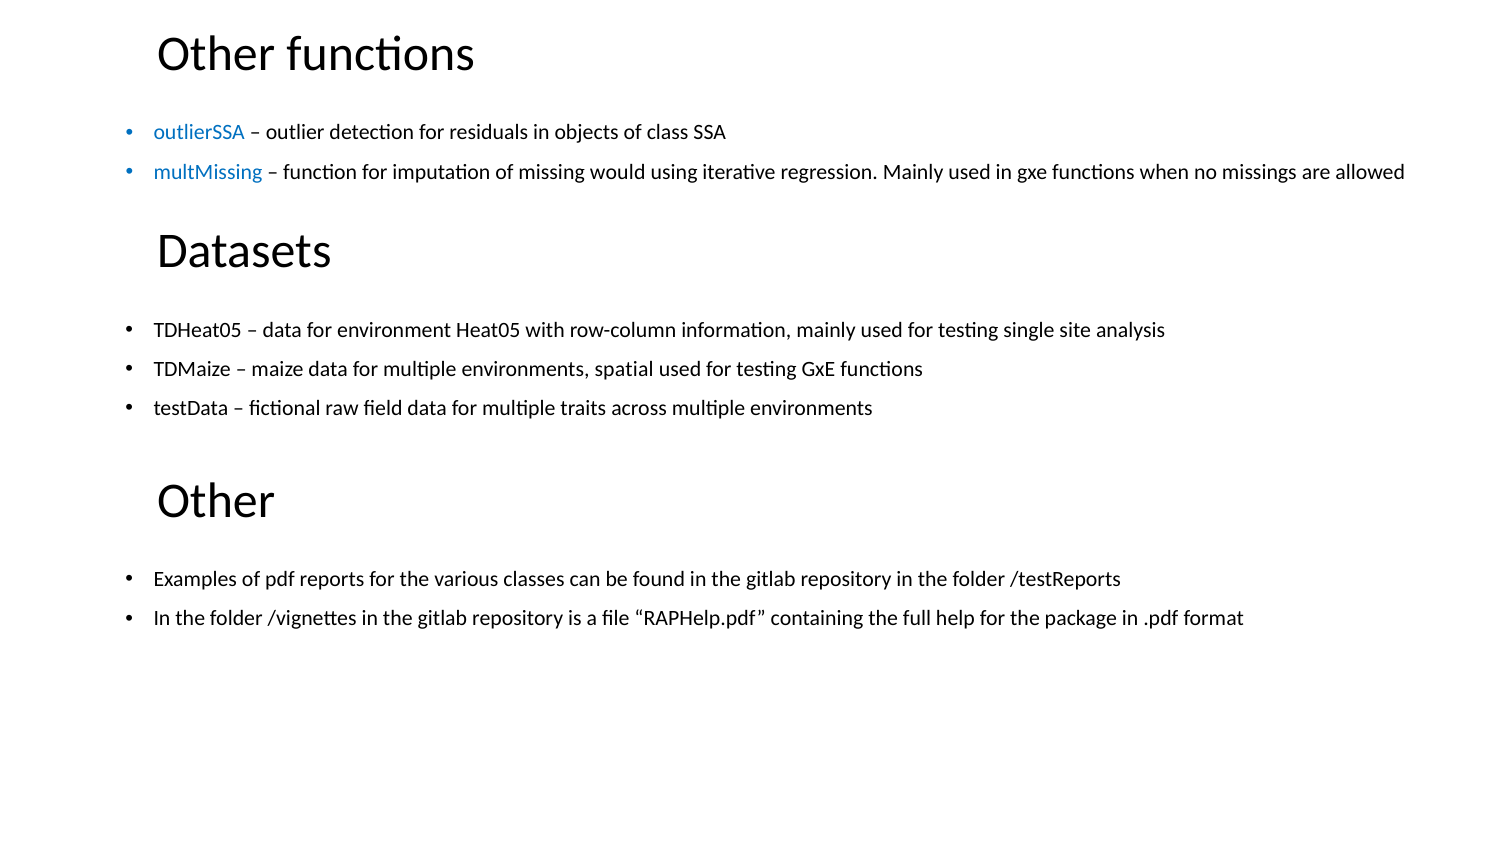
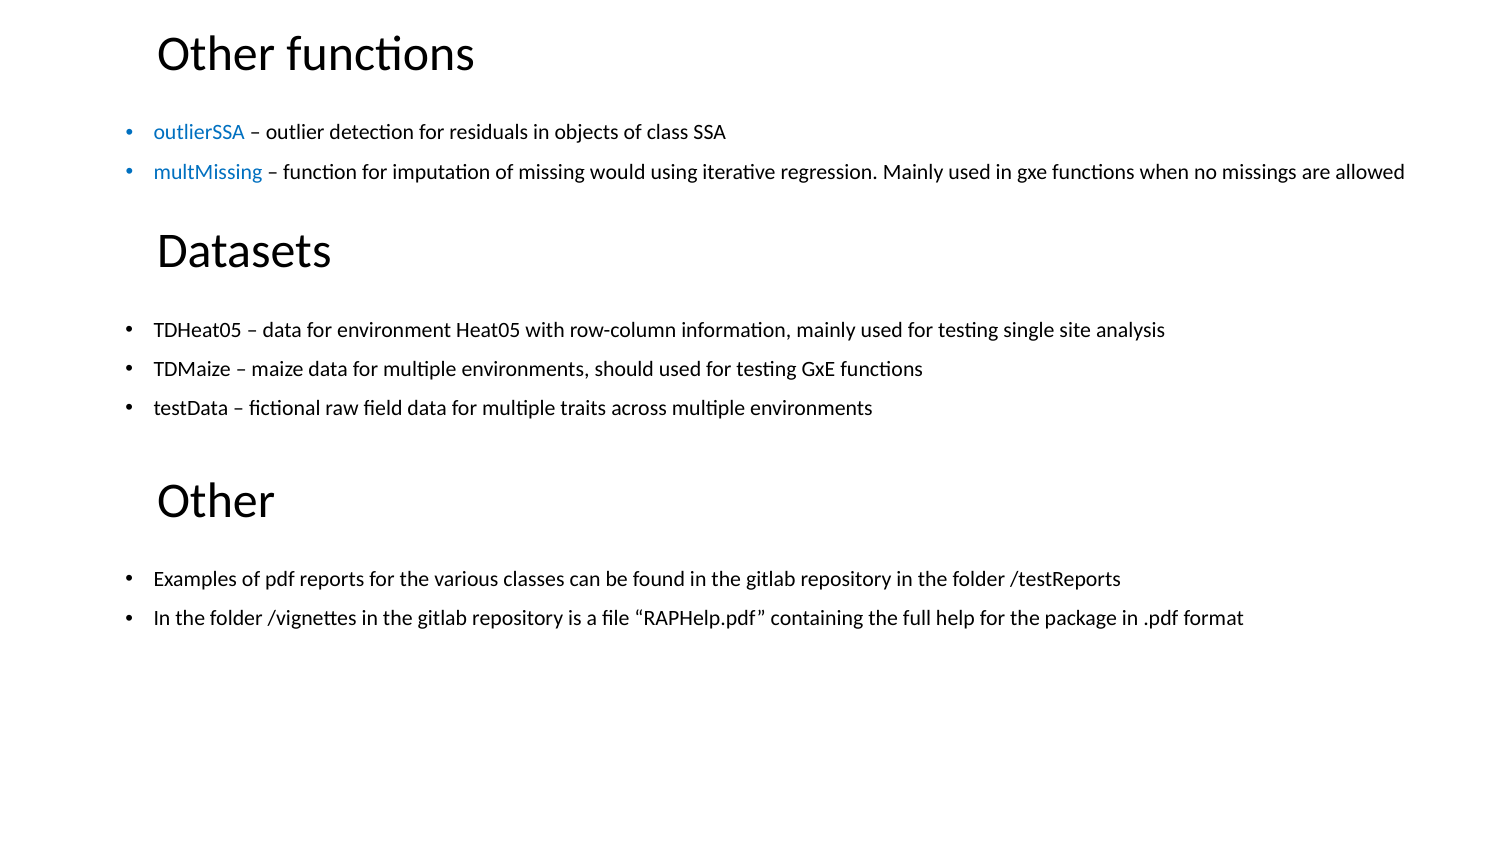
spatial: spatial -> should (624, 369)
